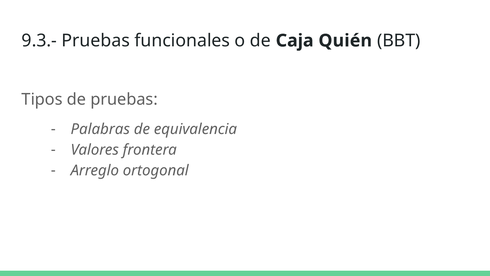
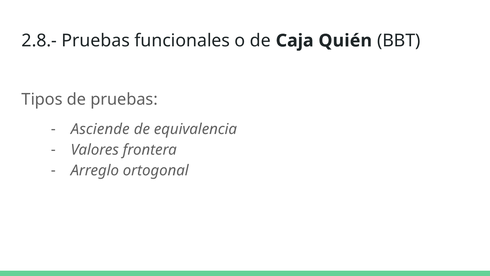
9.3.-: 9.3.- -> 2.8.- (39, 41)
Palabras: Palabras -> Asciende (100, 129)
